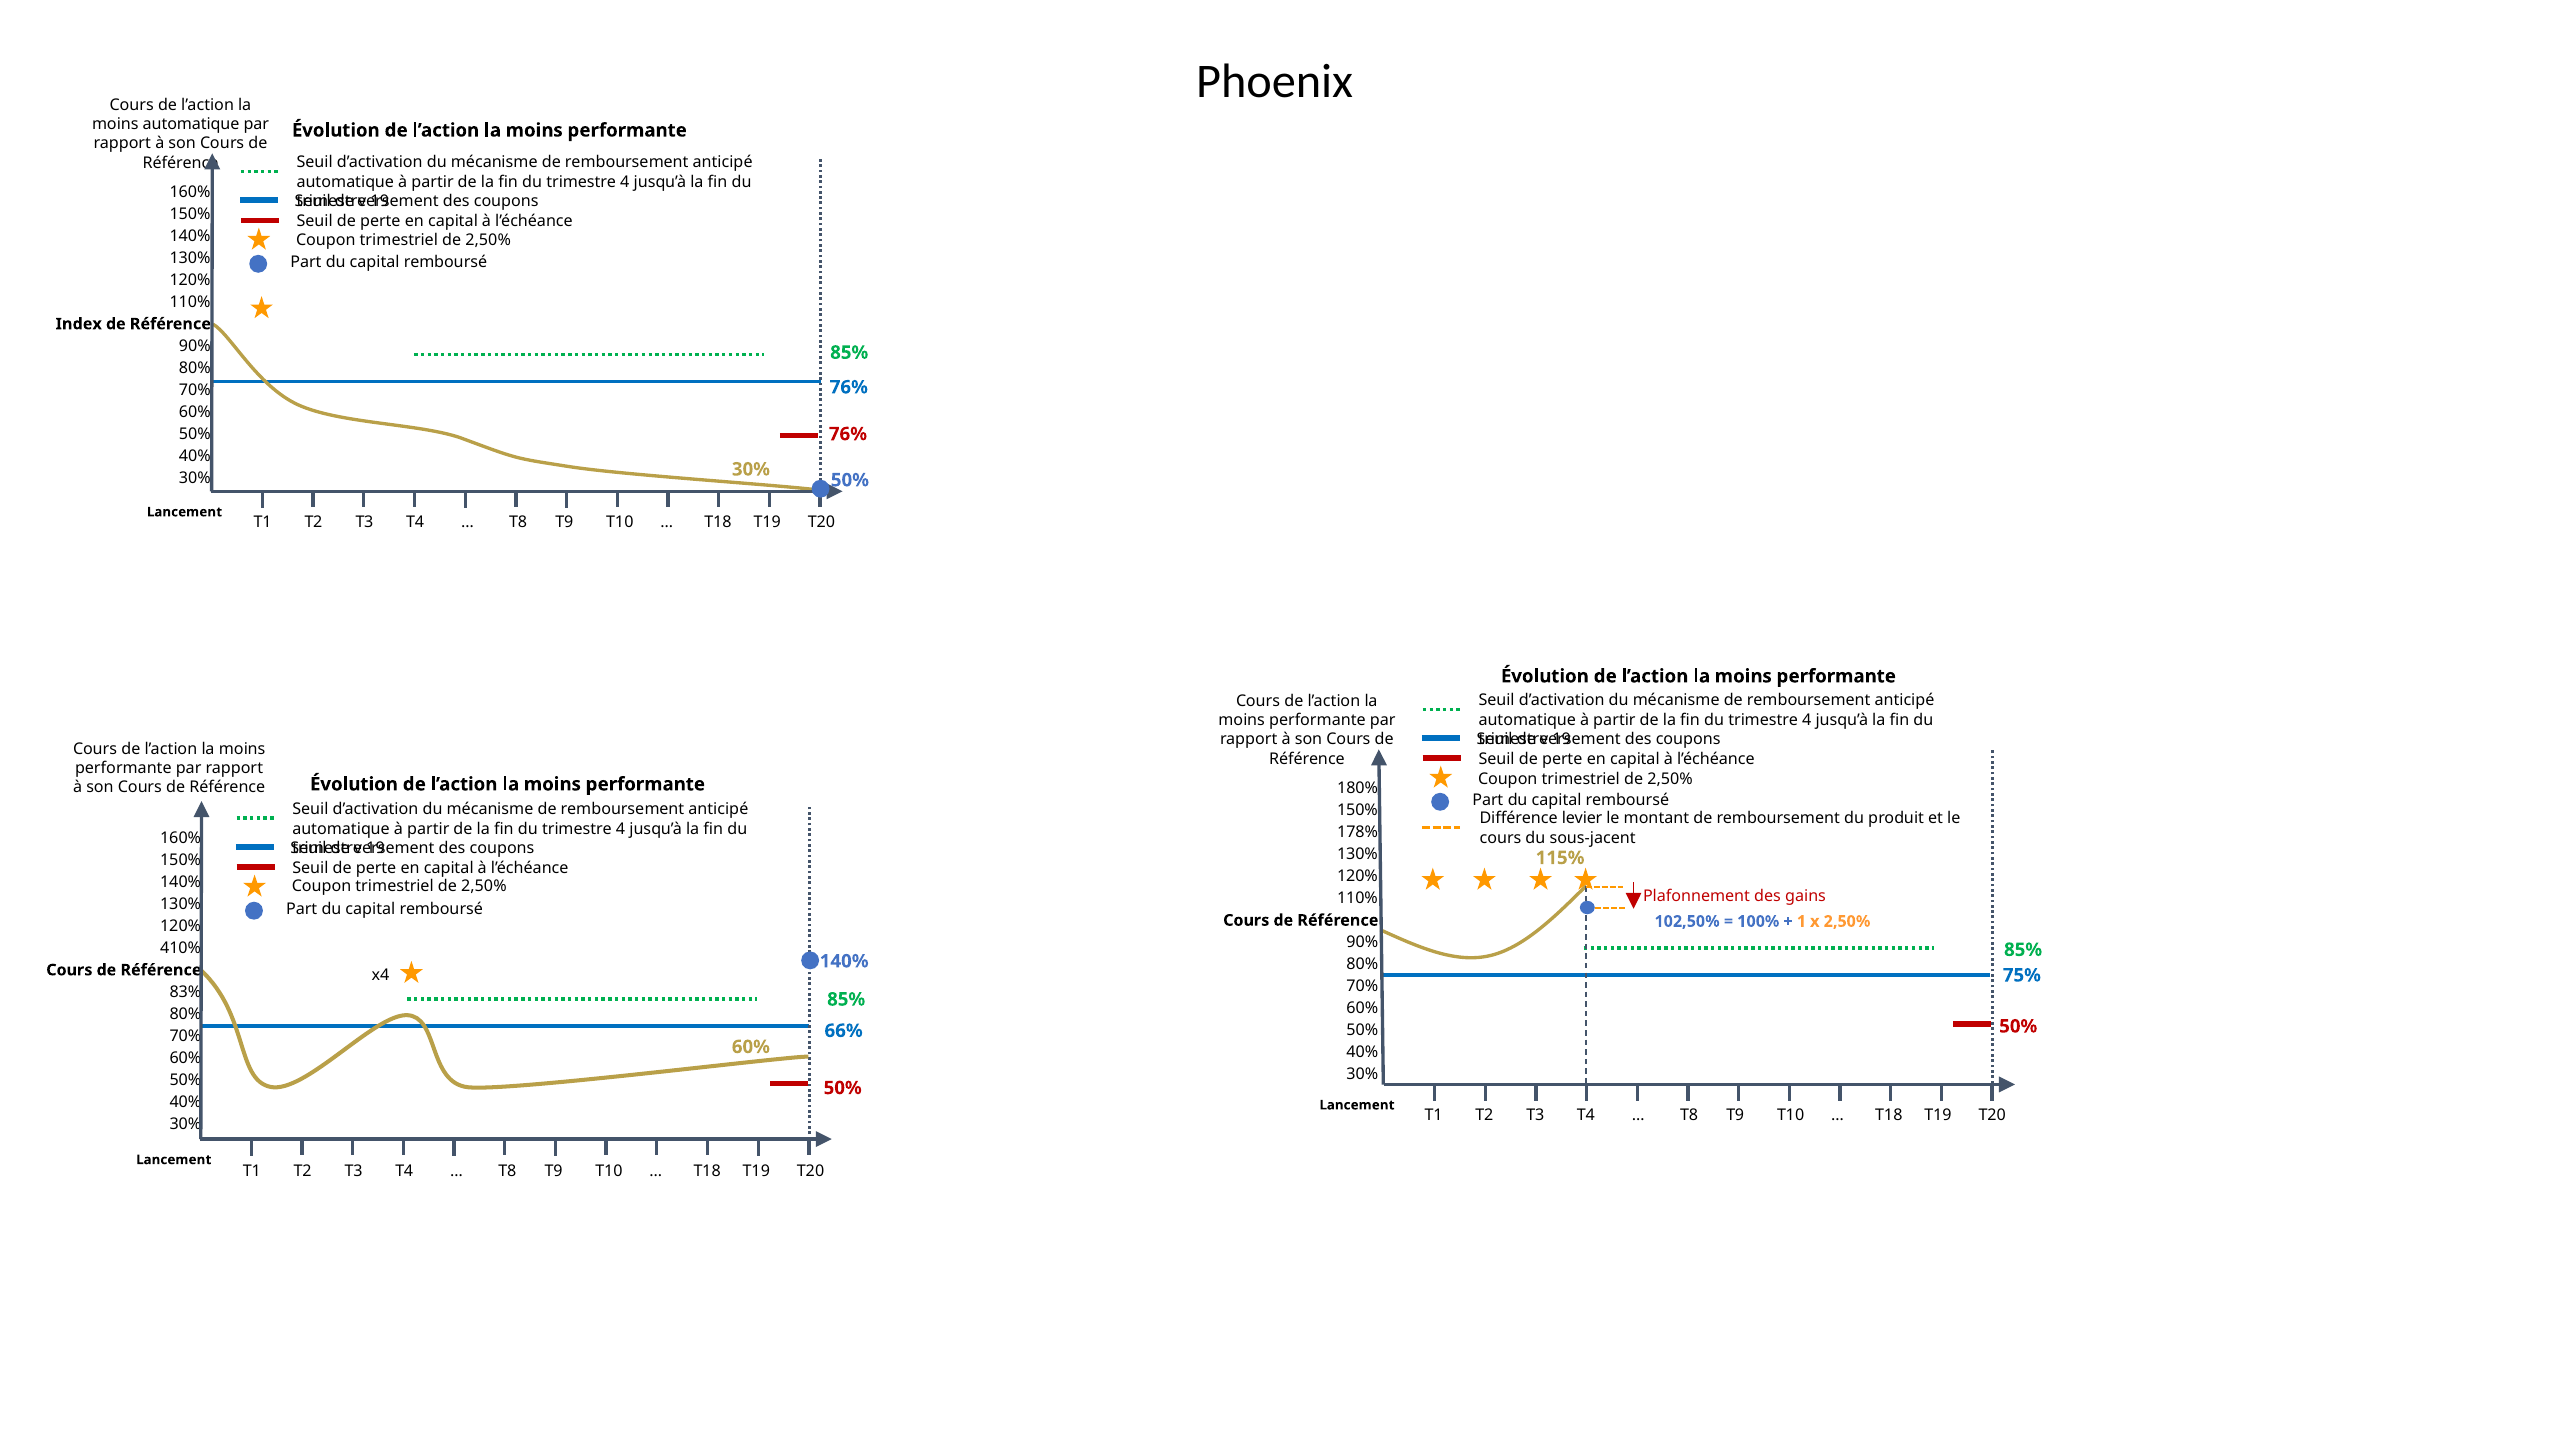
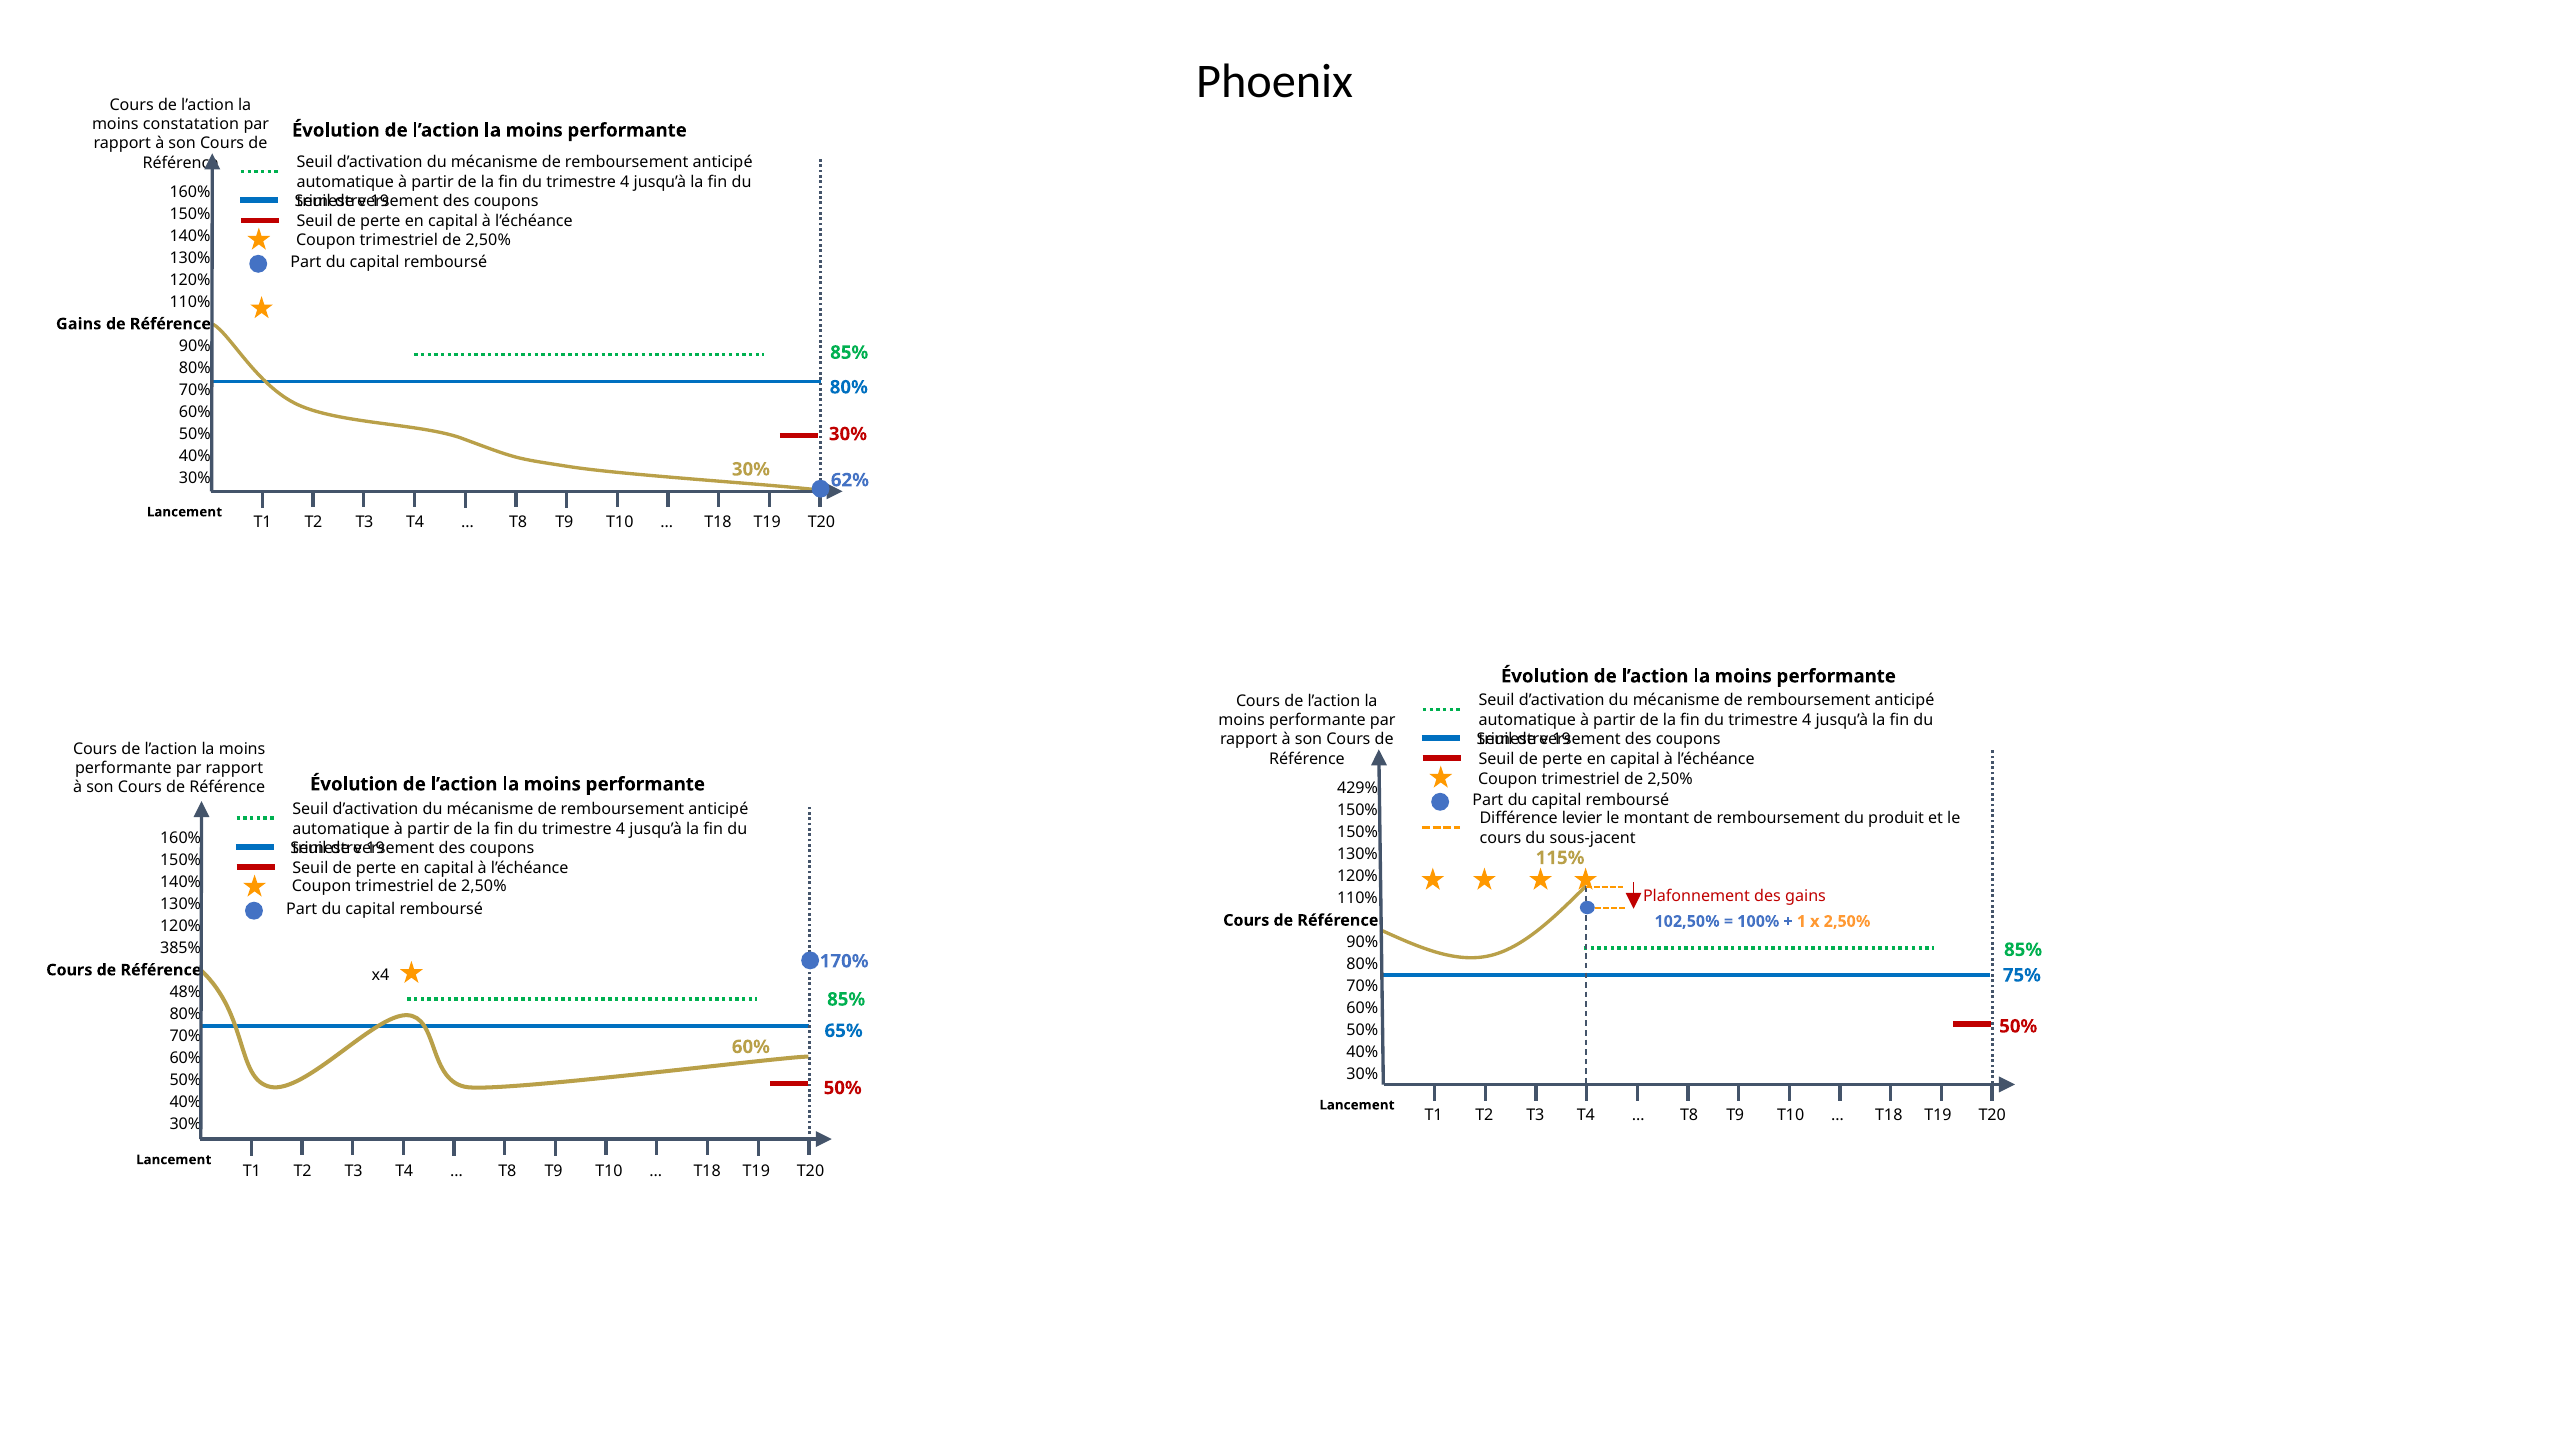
moins automatique: automatique -> constatation (191, 124)
Index: Index -> Gains (79, 324)
76%: 76% -> 80% (849, 387)
76%: 76% -> 30% (848, 434)
30% 50%: 50% -> 62% (850, 480)
180%: 180% -> 429% (1358, 788)
178%: 178% -> 150% (1358, 832)
410%: 410% -> 385% (181, 948)
140%: 140% -> 170% (844, 961)
83%: 83% -> 48% (185, 992)
66%: 66% -> 65% (844, 1031)
